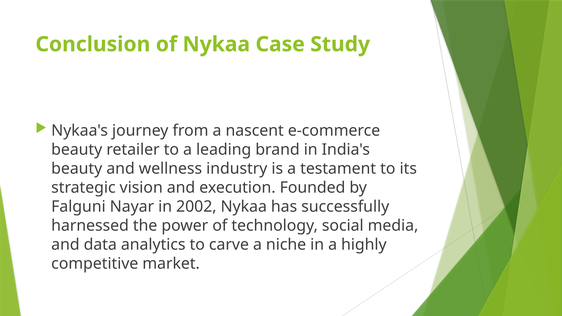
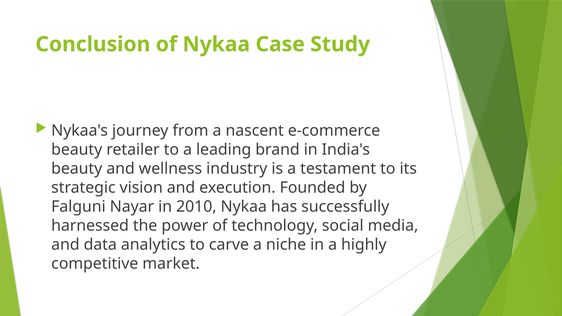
2002: 2002 -> 2010 (196, 207)
